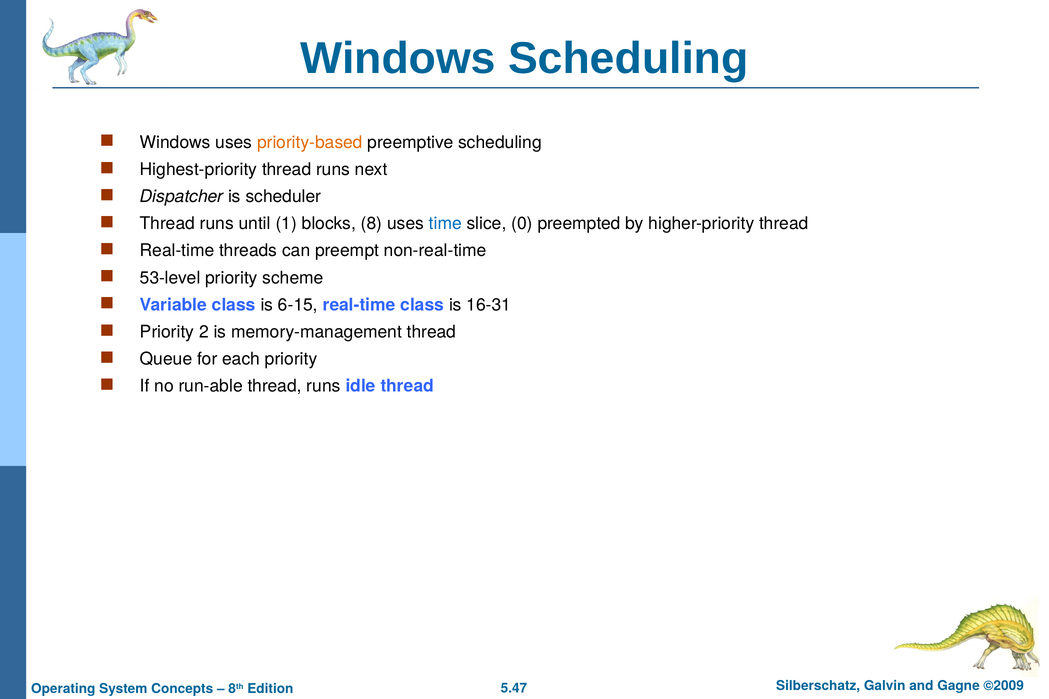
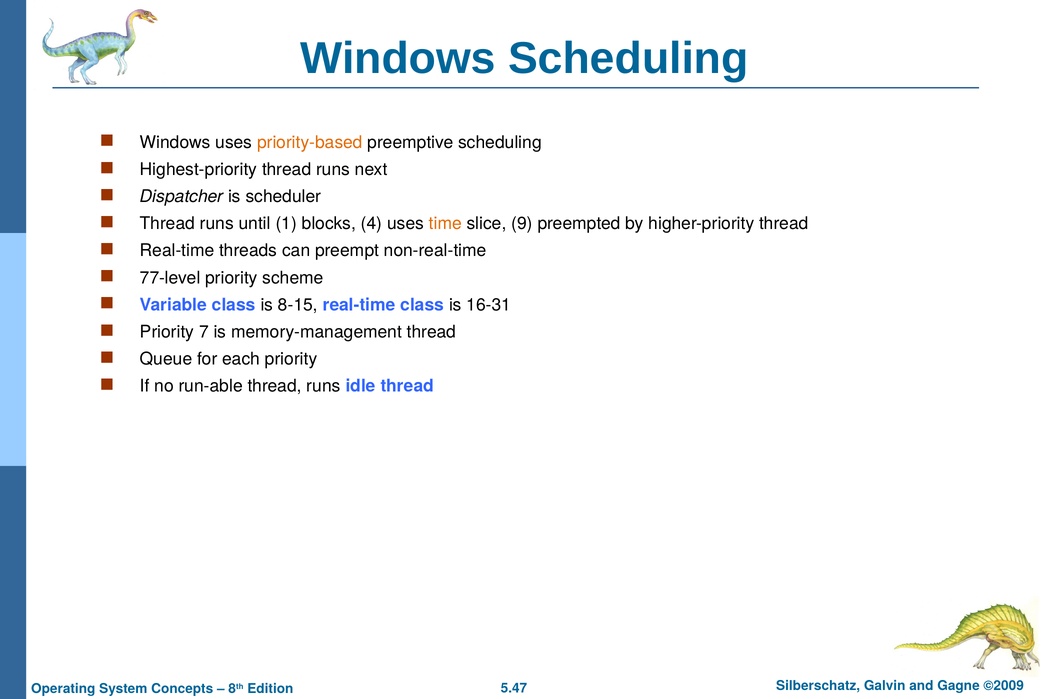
8: 8 -> 4 (372, 224)
time colour: blue -> orange (445, 224)
0: 0 -> 9 (522, 224)
53-level: 53-level -> 77-level (170, 278)
6-15: 6-15 -> 8-15 (298, 305)
2: 2 -> 7 (204, 332)
